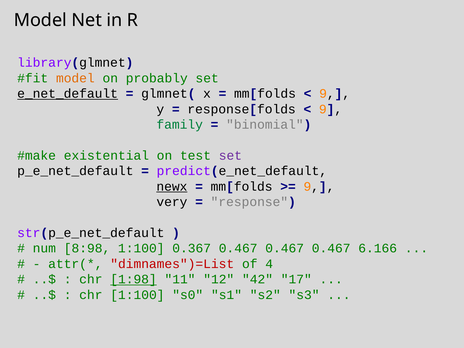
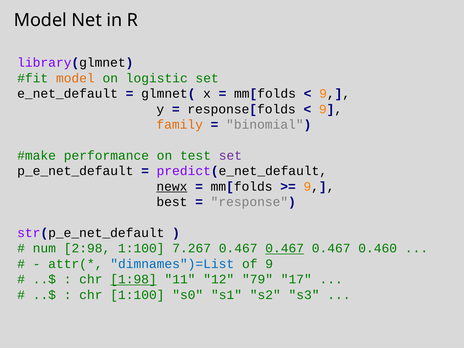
probably: probably -> logistic (157, 78)
e_net_default underline: present -> none (68, 94)
family colour: green -> orange (180, 125)
existential: existential -> performance (106, 156)
very: very -> best (172, 202)
8:98: 8:98 -> 2:98 (87, 248)
0.367: 0.367 -> 7.267 (192, 248)
0.467 underline: none -> present (285, 248)
6.166: 6.166 -> 0.460 (378, 248)
dimnames")=List colour: red -> blue (172, 264)
of 4: 4 -> 9 (269, 264)
42: 42 -> 79 (258, 279)
